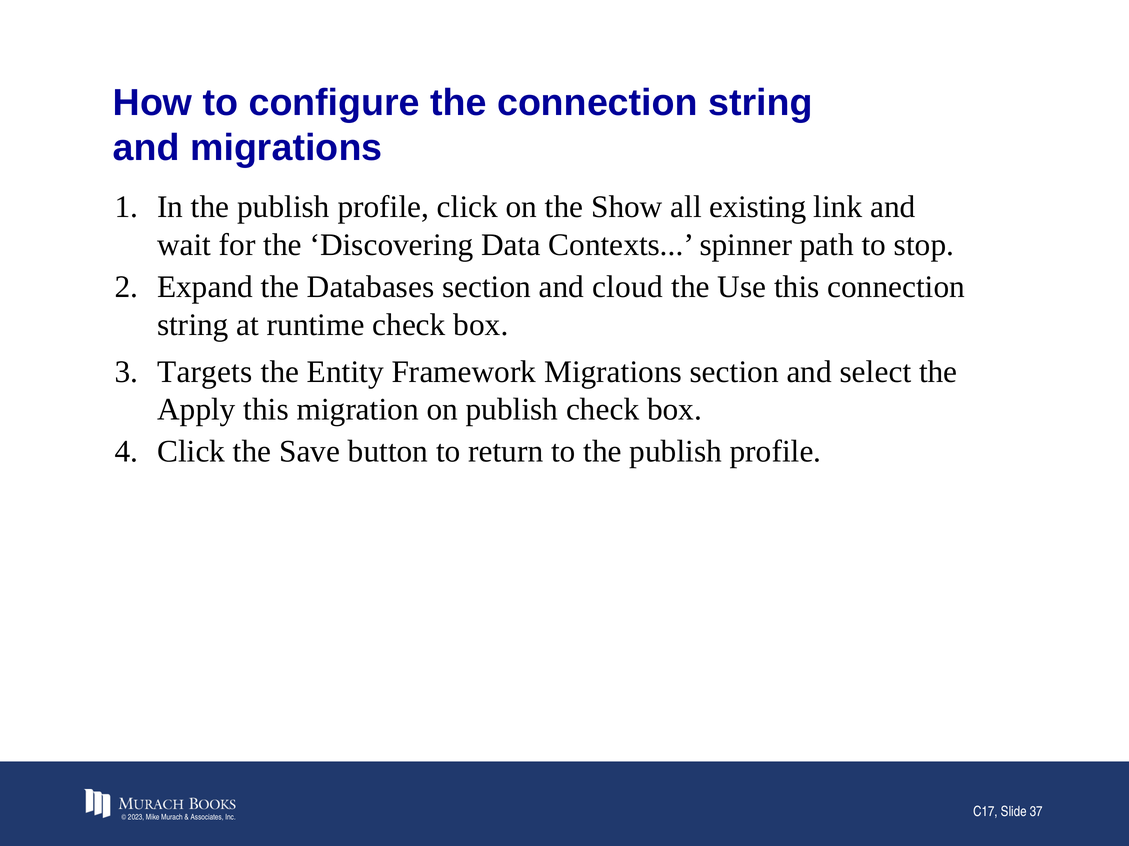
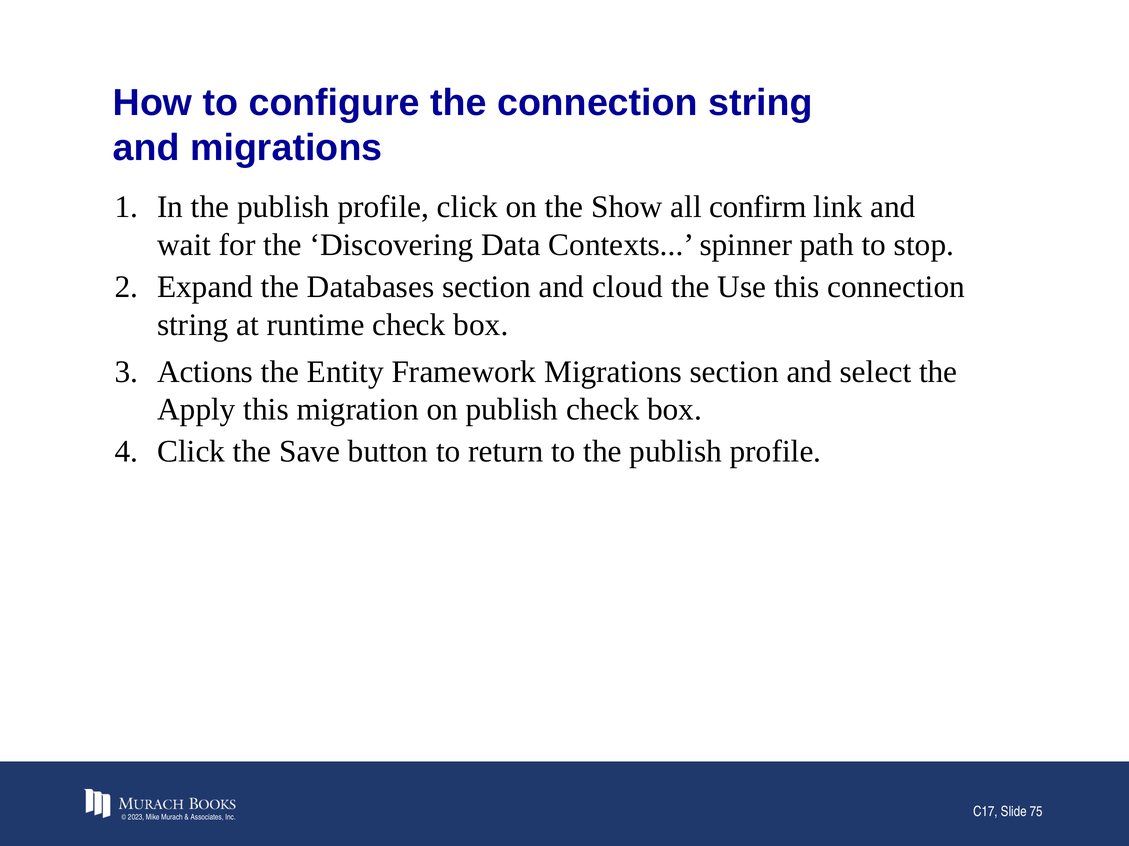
existing: existing -> confirm (758, 207)
Targets: Targets -> Actions (205, 372)
37: 37 -> 75 (1036, 812)
